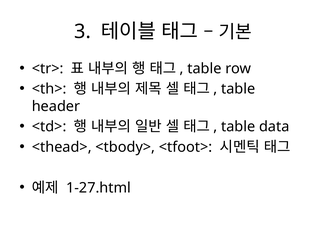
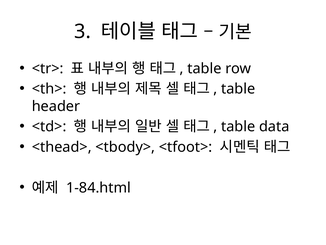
1-27.html: 1-27.html -> 1-84.html (98, 187)
